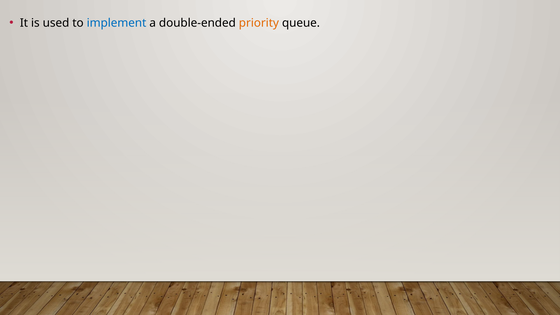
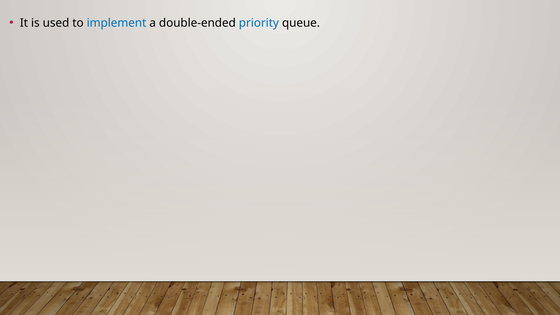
priority colour: orange -> blue (259, 23)
